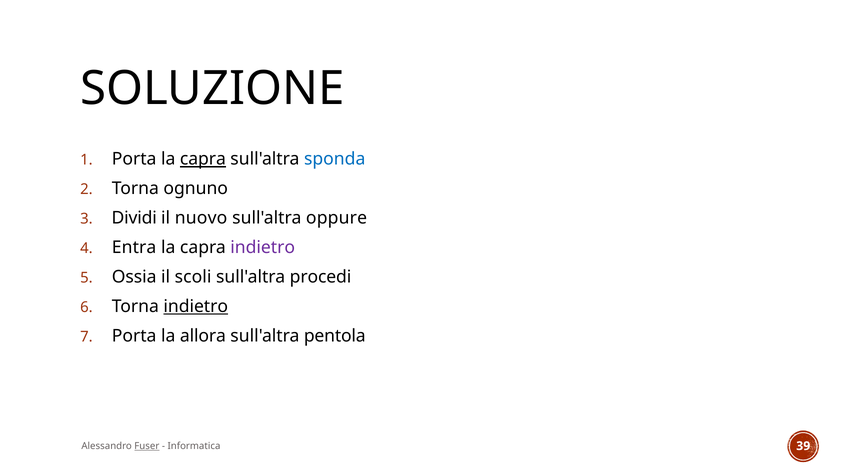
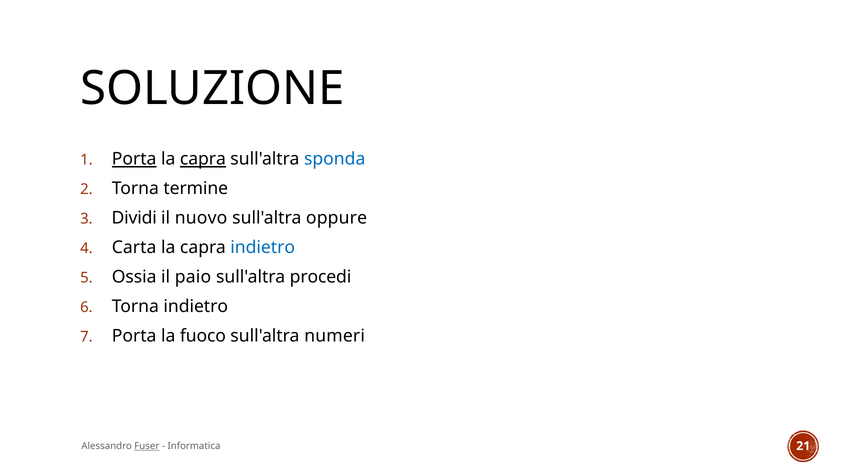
Porta underline: none -> present (134, 159)
ognuno: ognuno -> termine (196, 189)
Entra: Entra -> Carta (134, 247)
indietro colour: purple -> blue (263, 247)
scoli: scoli -> paio (193, 277)
indietro underline: present -> none (196, 306)
allora: allora -> fuoco (203, 336)
pentola: pentola -> numeri (335, 336)
39: 39 -> 21 (803, 446)
